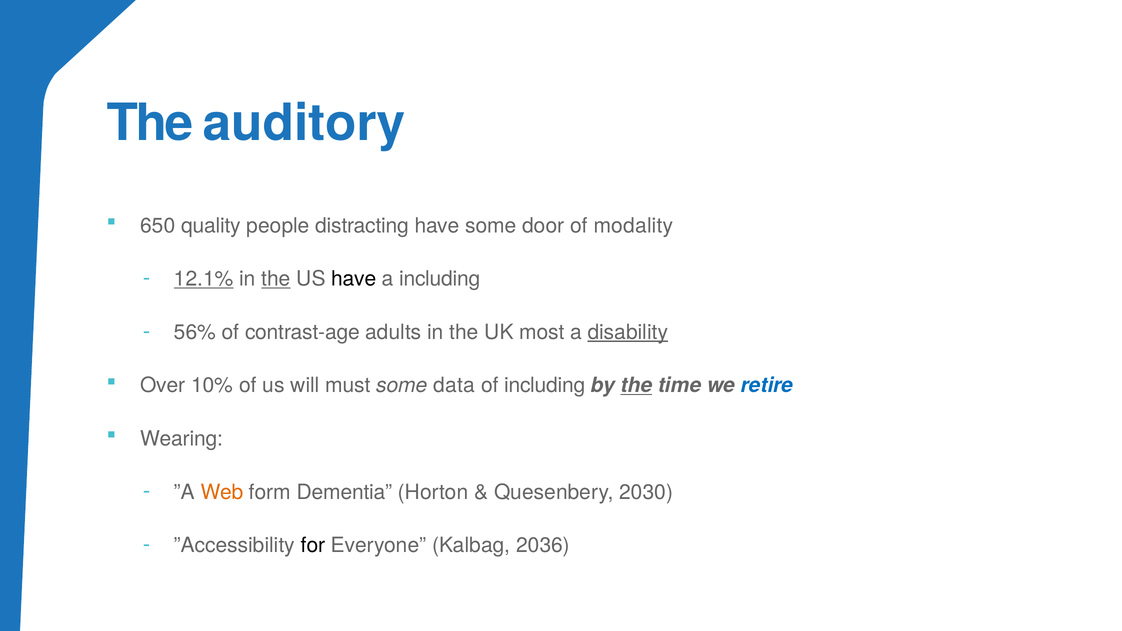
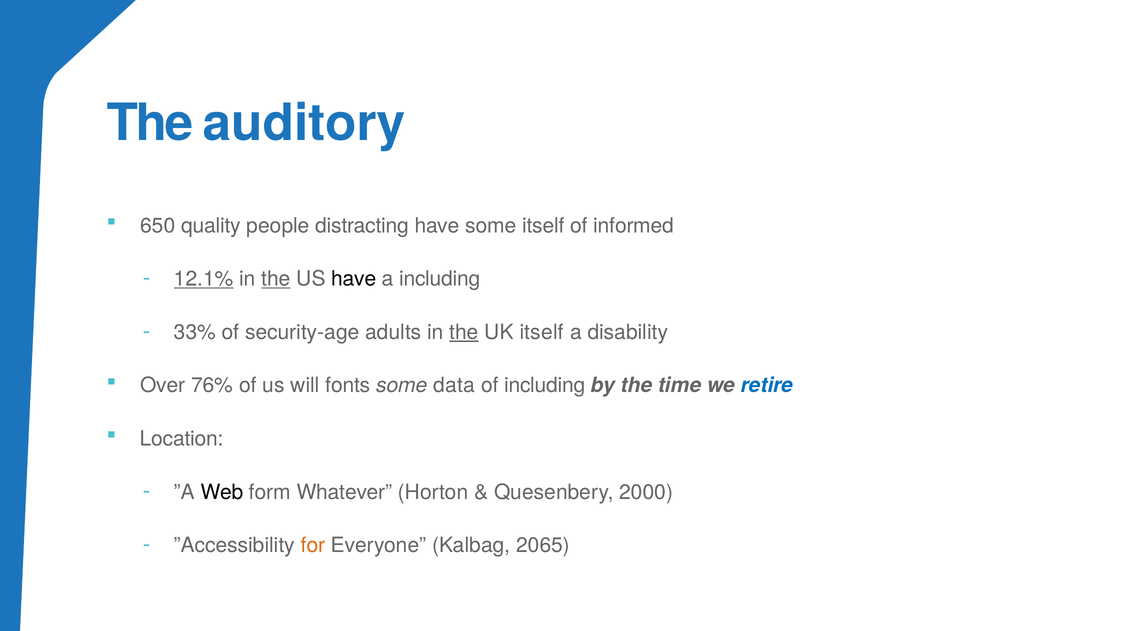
some door: door -> itself (543, 226)
modality: modality -> informed (634, 226)
56%: 56% -> 33% (195, 332)
contrast-age: contrast-age -> security-age (302, 332)
the underline: none -> present (464, 332)
UK most: most -> itself (542, 332)
disability underline: present -> none (628, 332)
10%: 10% -> 76% (212, 386)
must: must -> fonts (348, 386)
the underline: present -> none (636, 386)
Wearing: Wearing -> Location (182, 439)
Web colour: orange -> black (222, 492)
Dementia: Dementia -> Whatever (344, 492)
2030: 2030 -> 2000 (646, 492)
for colour: black -> orange (313, 545)
2036: 2036 -> 2065 (543, 545)
